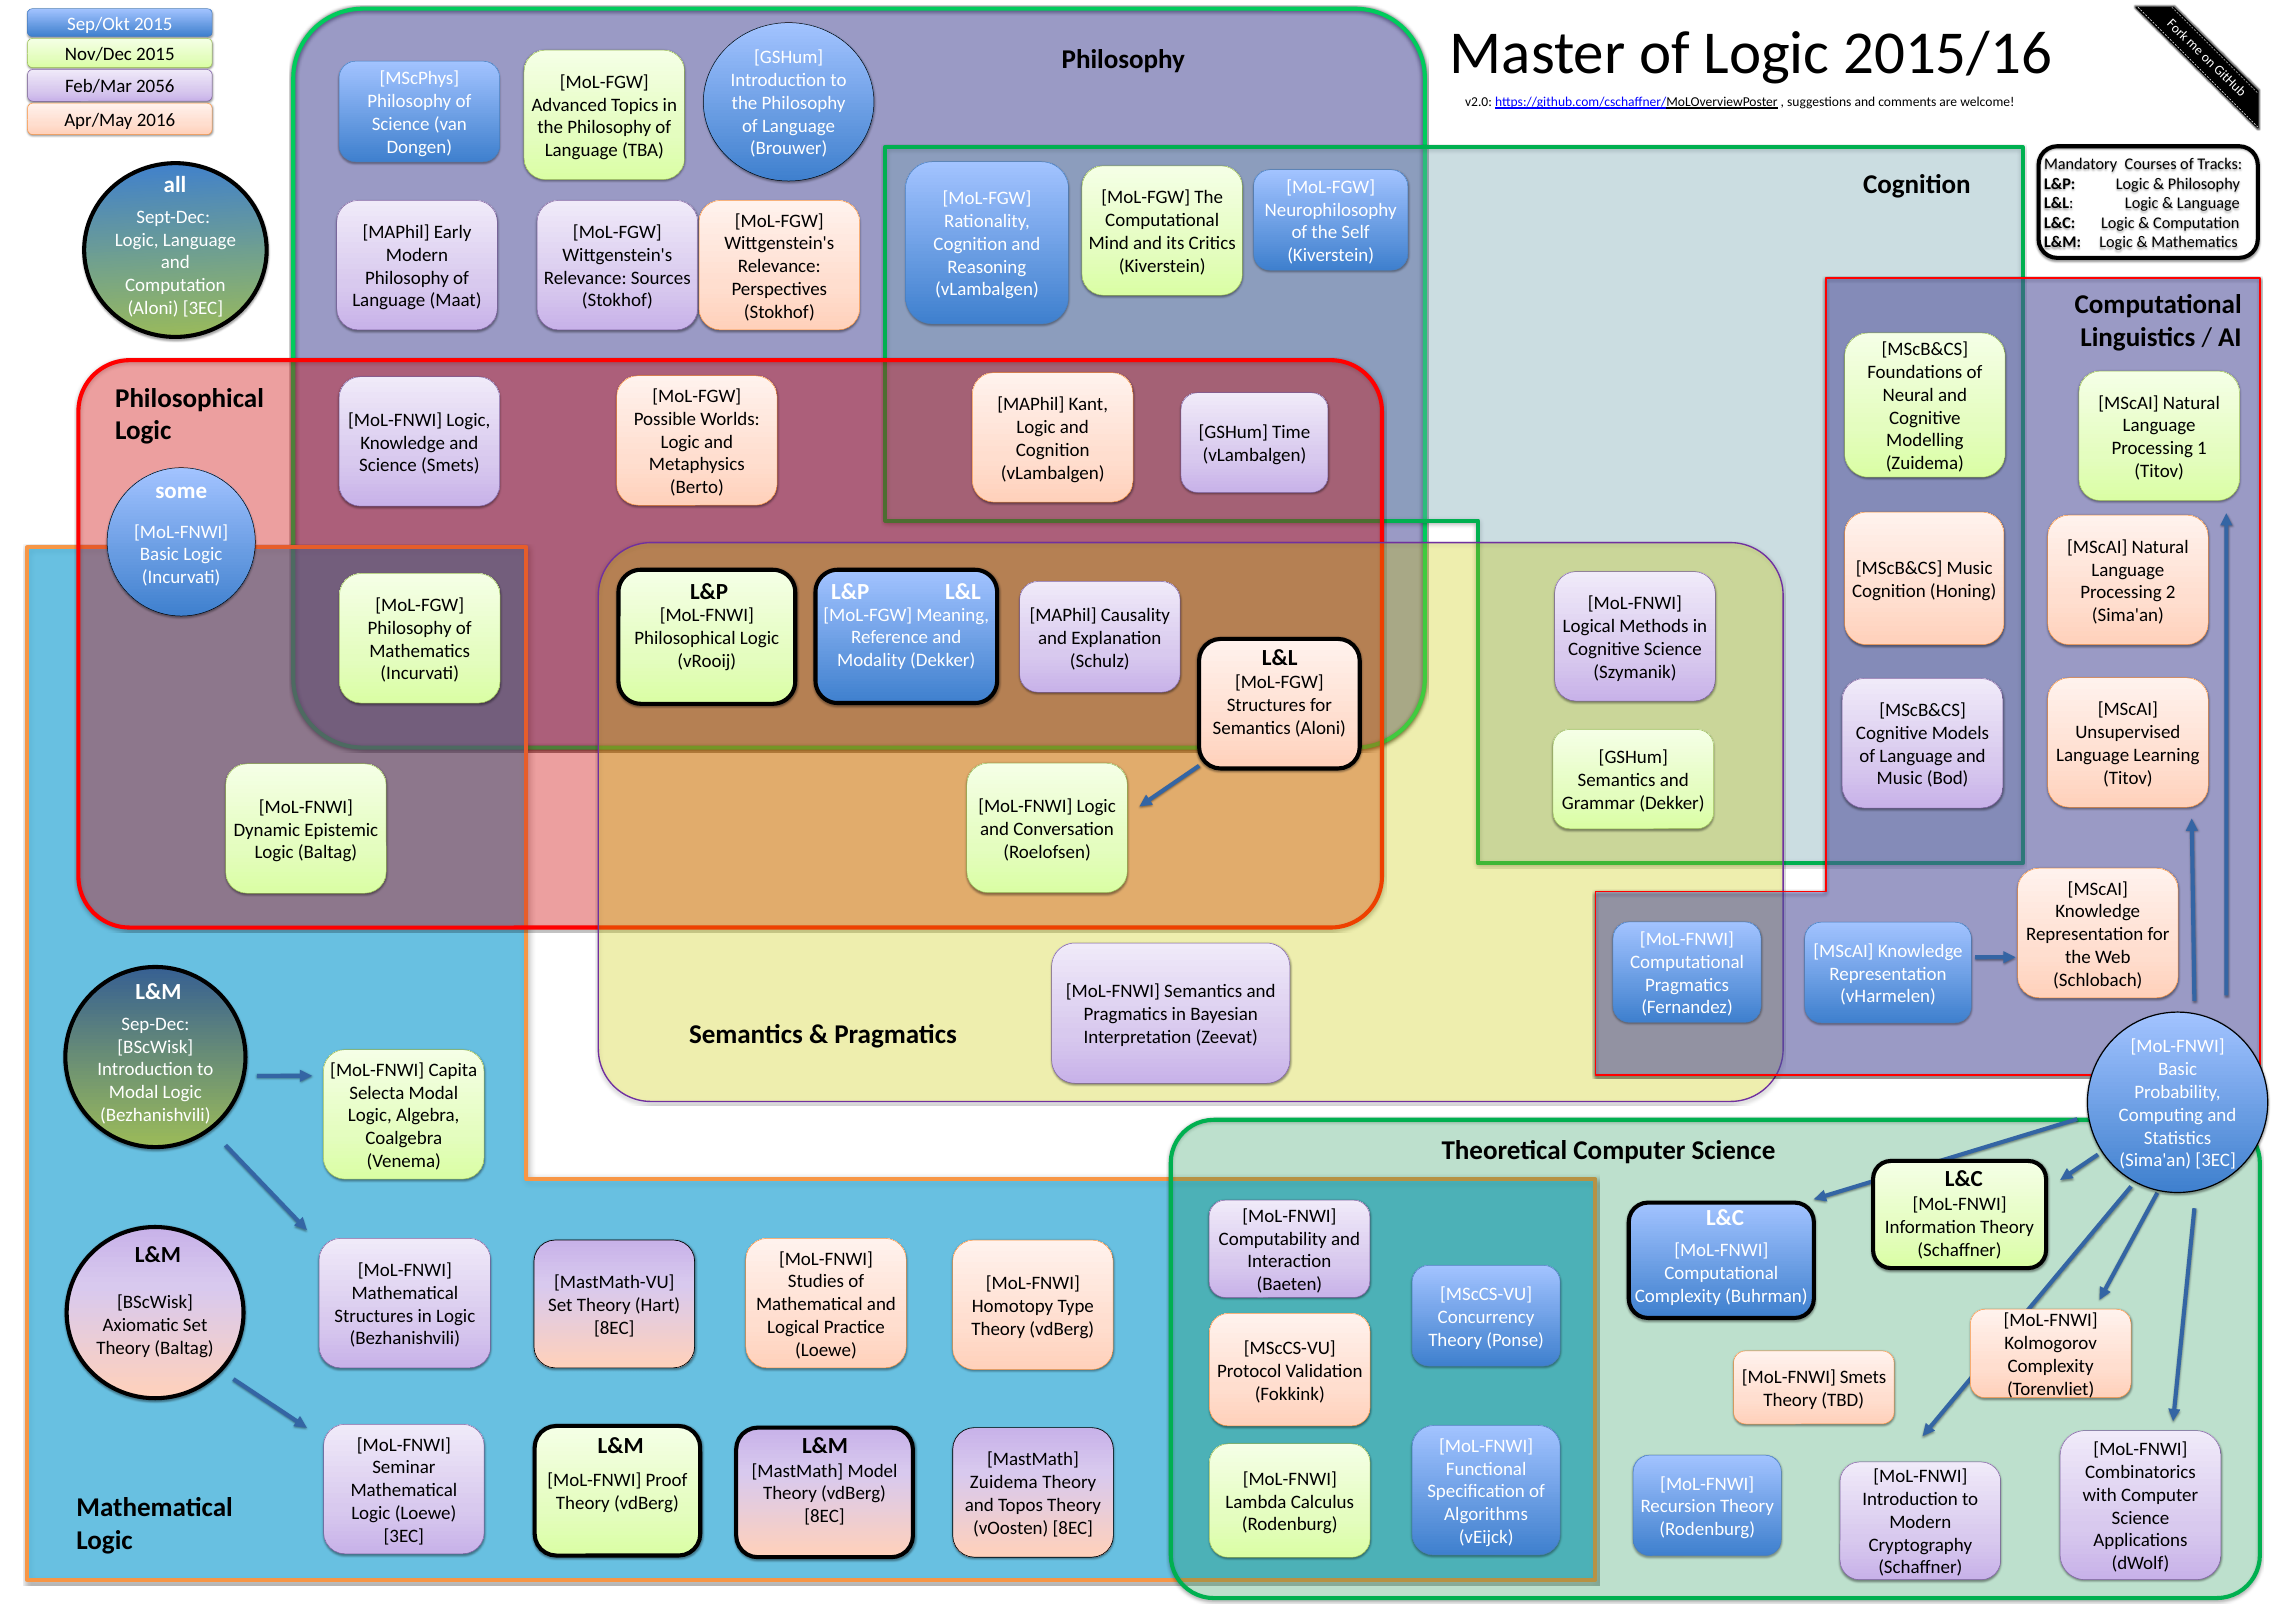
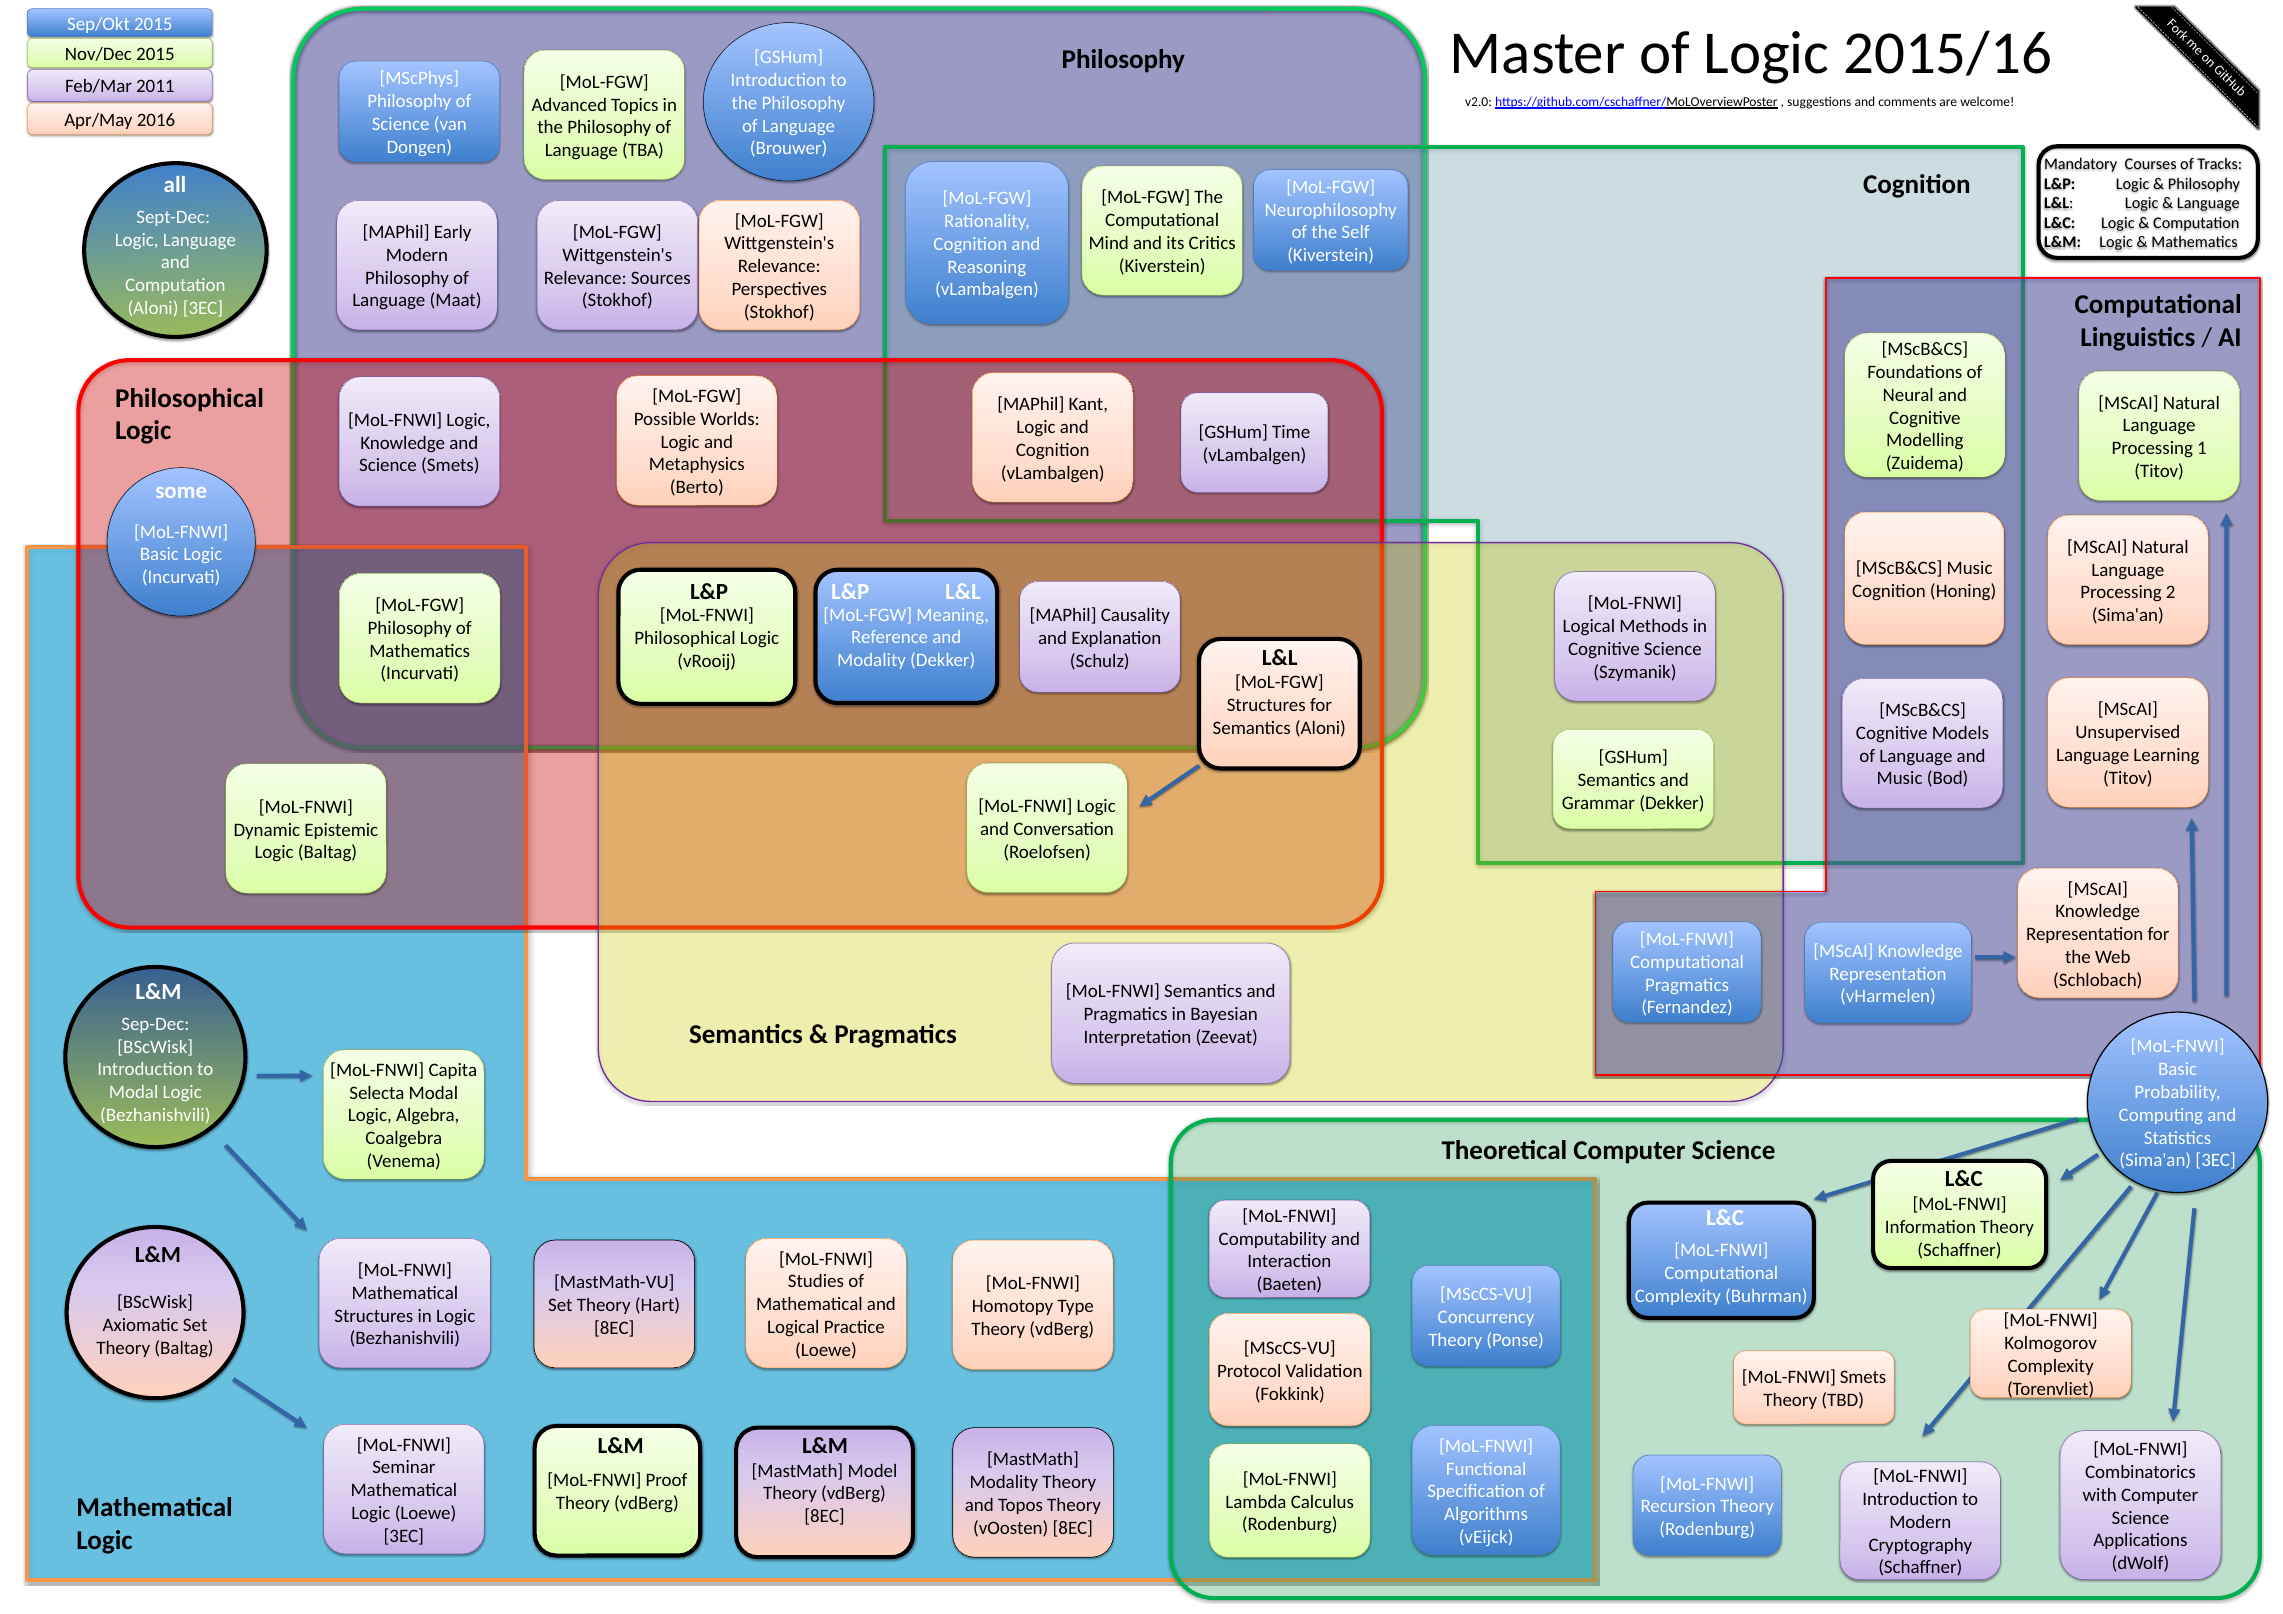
2056: 2056 -> 2011 (155, 87)
Zuidema: Zuidema -> Modality (1004, 1482)
